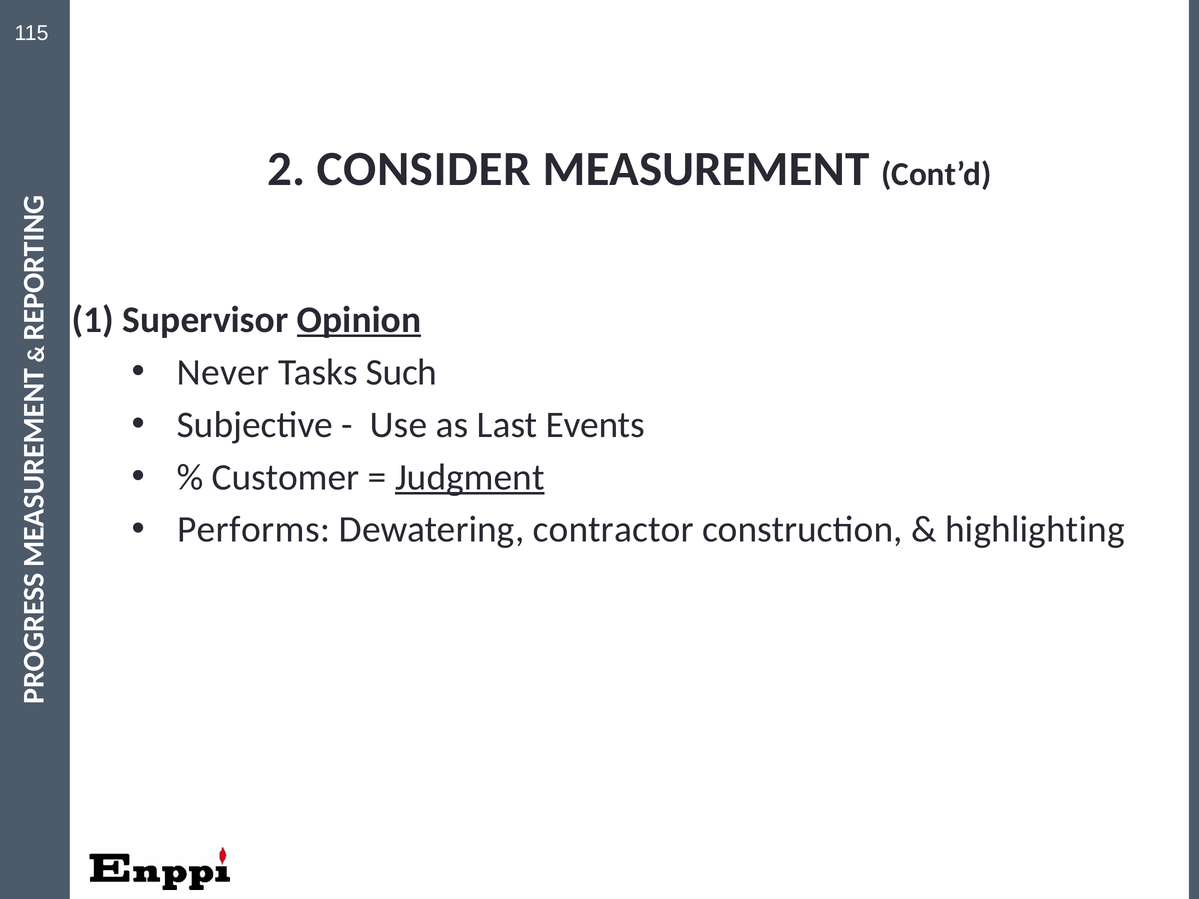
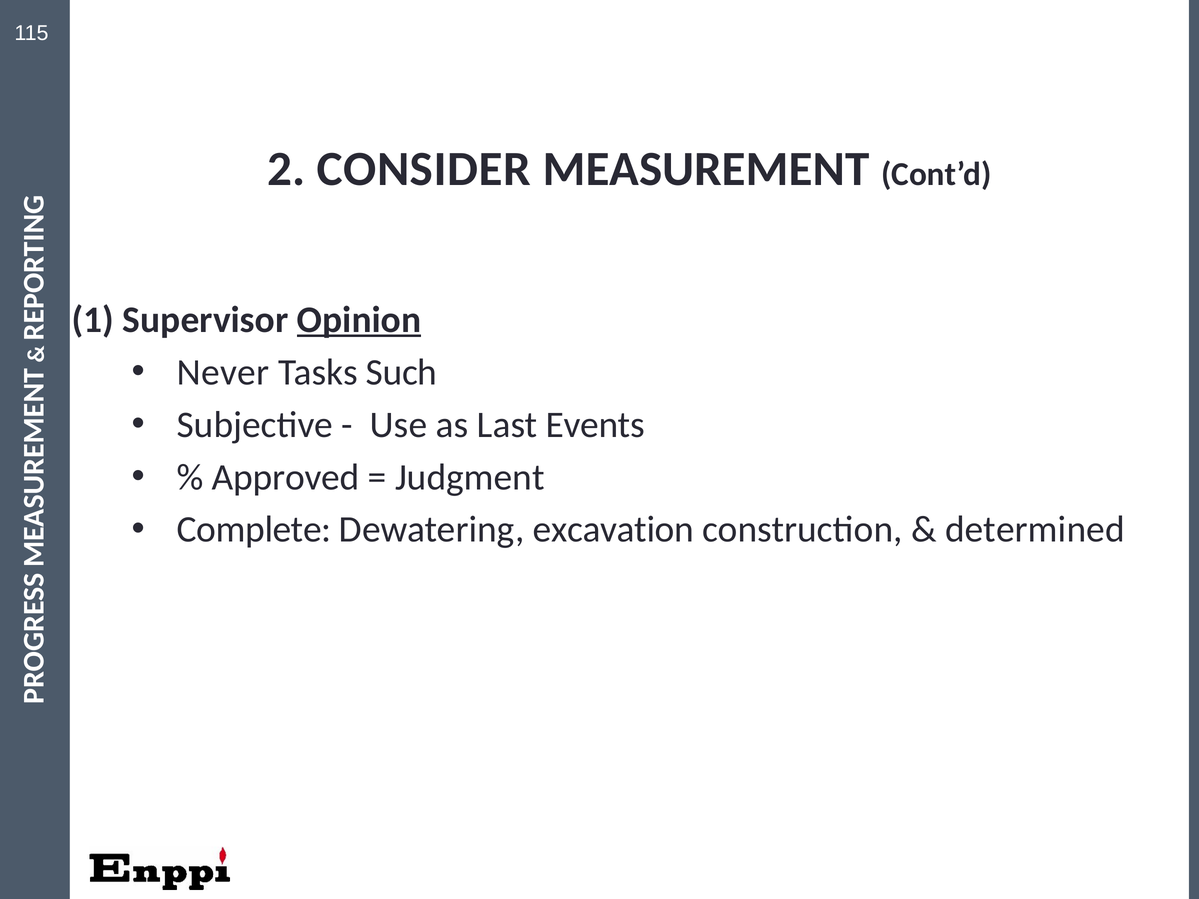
Customer: Customer -> Approved (286, 477)
Judgment underline: present -> none (470, 477)
Performs: Performs -> Complete (254, 530)
contractor: contractor -> excavation (613, 530)
highlighting: highlighting -> determined (1035, 530)
